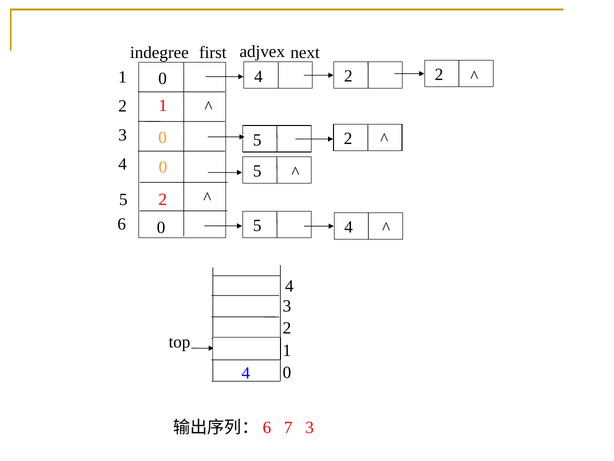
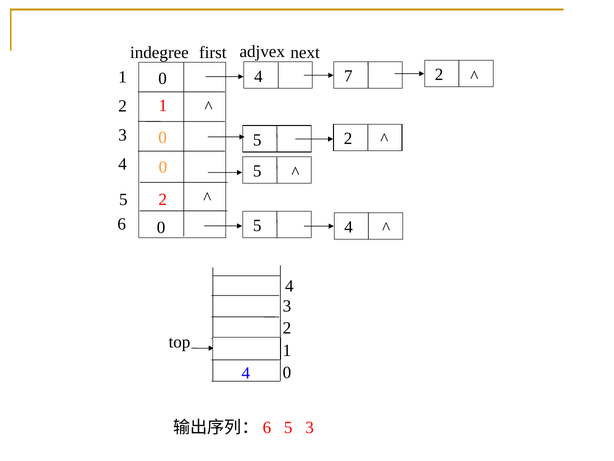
4 2: 2 -> 7 (348, 76)
7: 7 -> 5 (288, 427)
